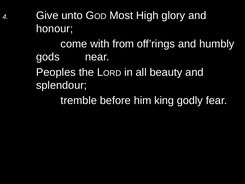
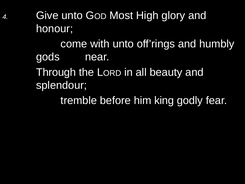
with from: from -> unto (123, 44)
Peoples: Peoples -> Through (56, 72)
